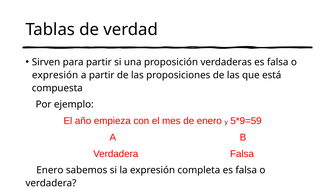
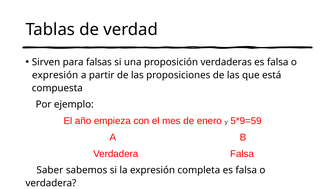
para partir: partir -> falsas (99, 62)
Enero: Enero -> Saber (50, 170)
